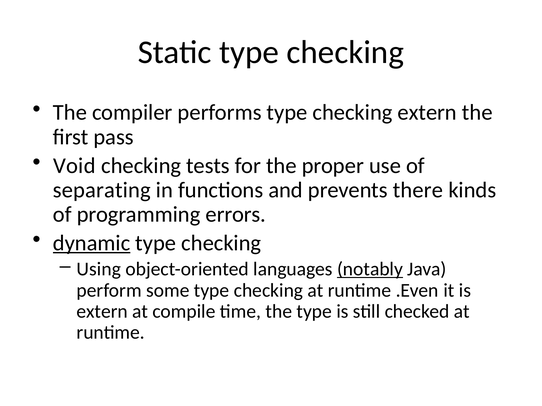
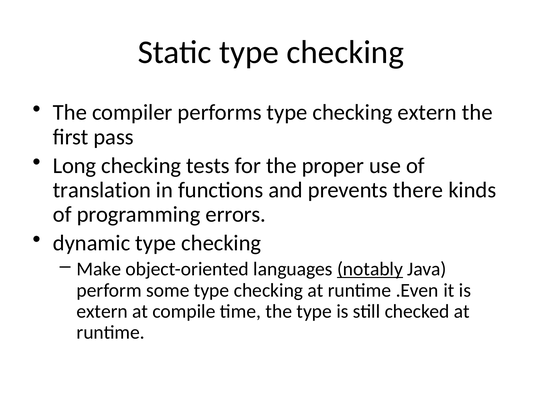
Void: Void -> Long (75, 166)
separating: separating -> translation (102, 190)
dynamic underline: present -> none (92, 243)
Using: Using -> Make (99, 269)
